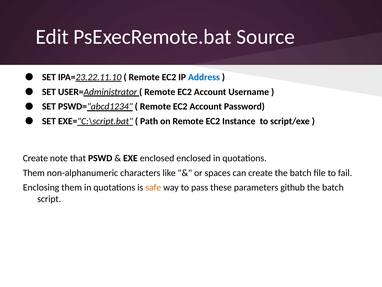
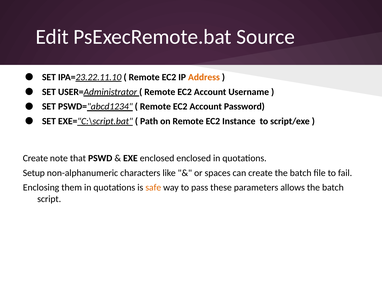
Address colour: blue -> orange (204, 77)
Them: Them -> Setup (34, 173)
github: github -> allows (293, 187)
